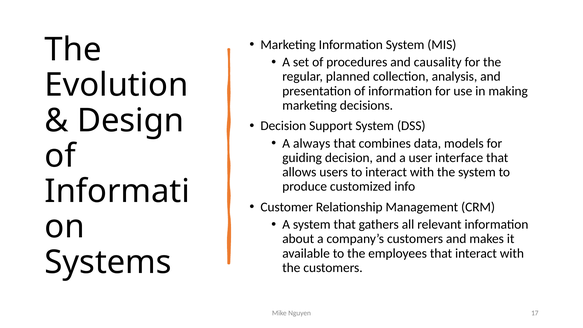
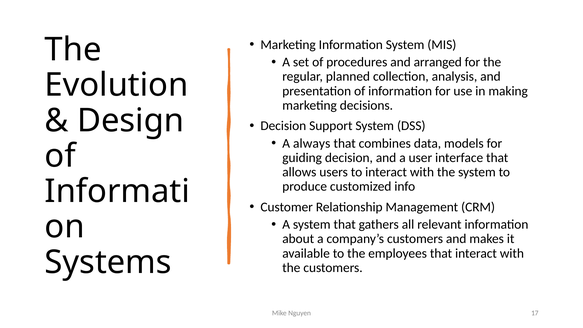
causality: causality -> arranged (438, 62)
